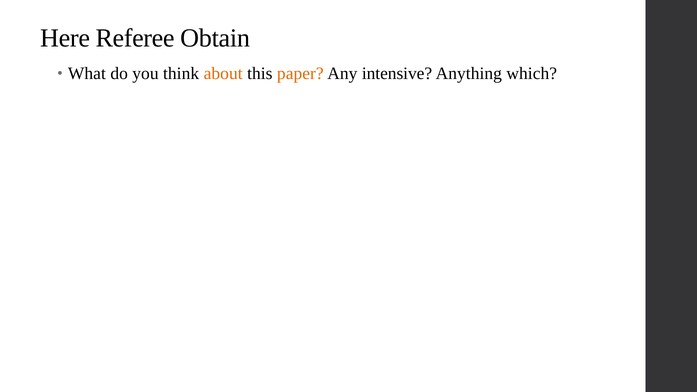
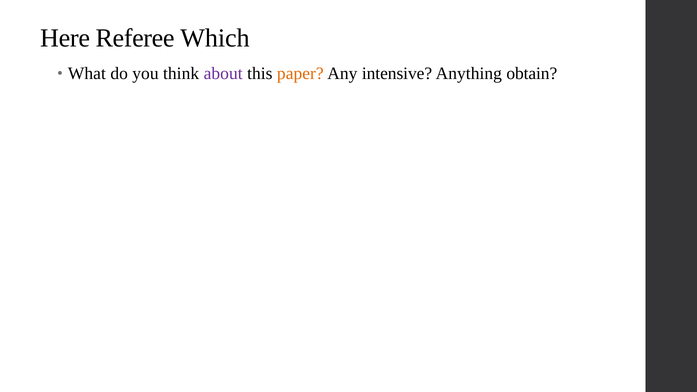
Obtain: Obtain -> Which (215, 38)
about colour: orange -> purple (223, 74)
which: which -> obtain (532, 74)
